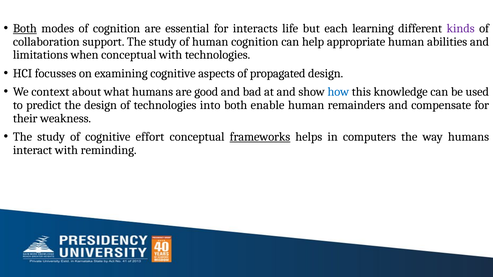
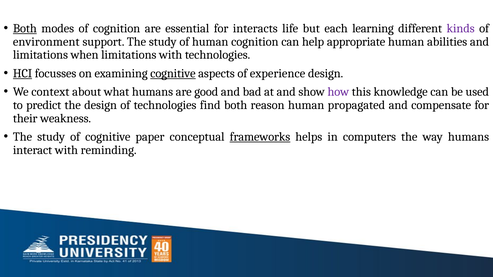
collaboration: collaboration -> environment (46, 42)
when conceptual: conceptual -> limitations (129, 55)
HCI underline: none -> present (23, 73)
cognitive underline: none -> present (173, 73)
propagated: propagated -> experience (278, 73)
how colour: blue -> purple (338, 92)
into: into -> find (210, 105)
enable: enable -> reason (268, 105)
remainders: remainders -> propagated (356, 105)
effort: effort -> paper (150, 137)
